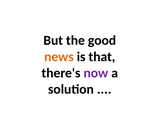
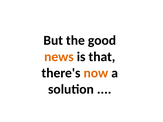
now colour: purple -> orange (96, 73)
